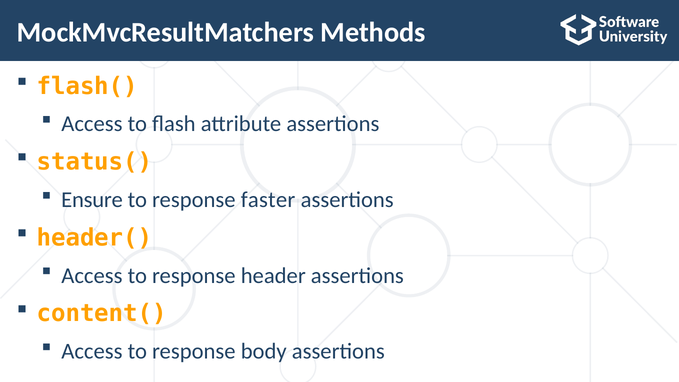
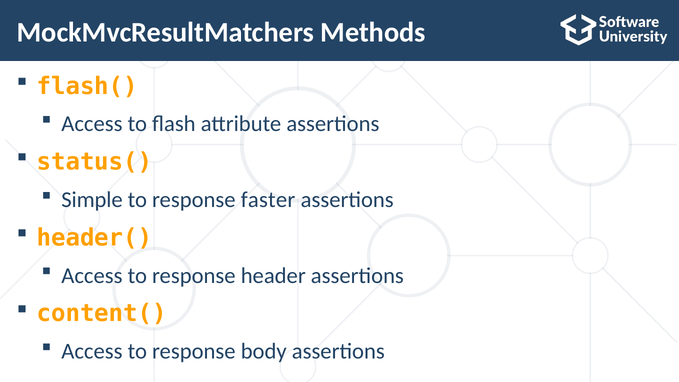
Ensure: Ensure -> Simple (92, 200)
